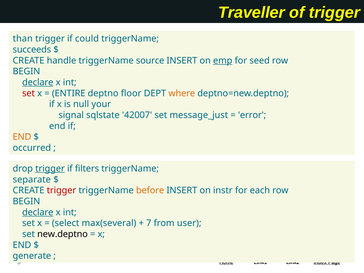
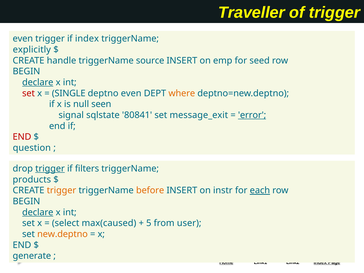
than: than -> even (23, 39)
if could: could -> index (87, 39)
succeeds: succeeds -> explicitly (32, 50)
emp underline: present -> none (223, 61)
ENTIRE: ENTIRE -> SINGLE (69, 93)
deptno floor: floor -> even (131, 93)
your: your -> seen (101, 104)
42007: 42007 -> 80841 (137, 115)
message_just: message_just -> message_exit (199, 115)
error underline: none -> present (252, 115)
END colour: orange -> red (22, 137)
occurred: occurred -> question (32, 148)
separate: separate -> products (32, 180)
trigger colour: red -> orange (61, 190)
each underline: none -> present (260, 190)
max(several: max(several -> max(caused (109, 223)
7: 7 -> 5 (149, 223)
new.deptno colour: black -> orange (62, 234)
